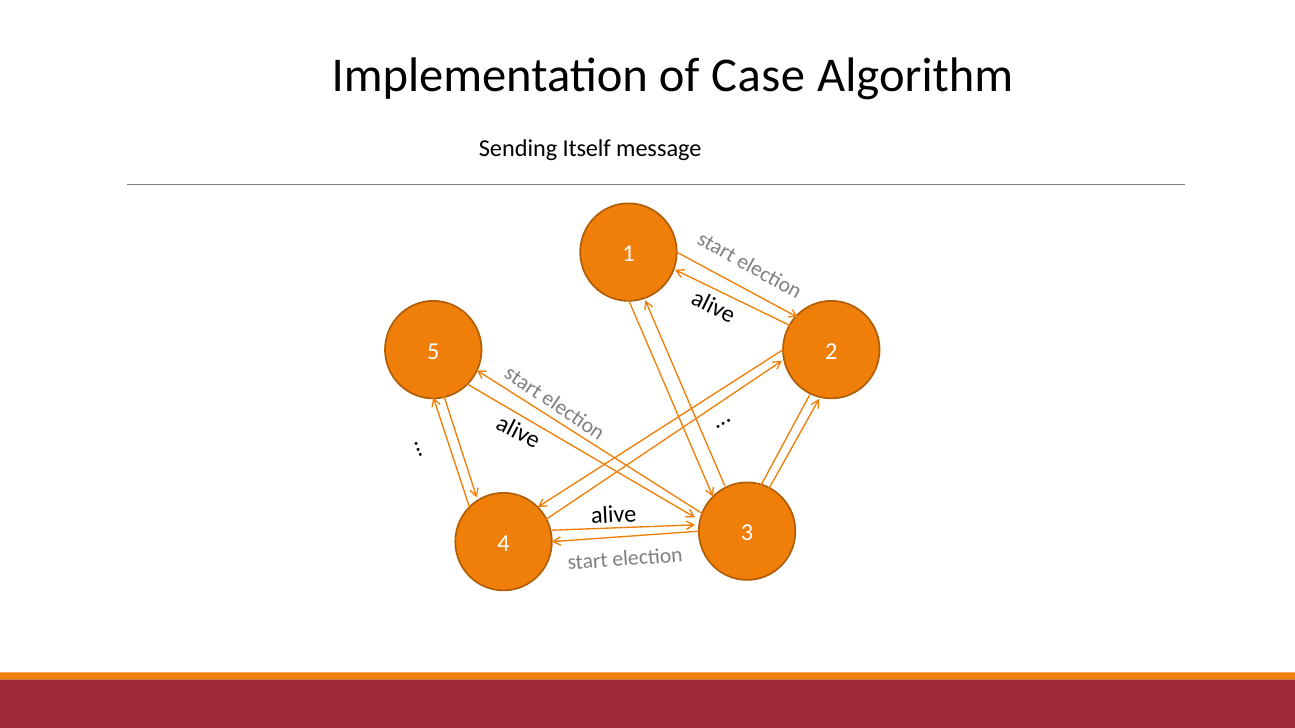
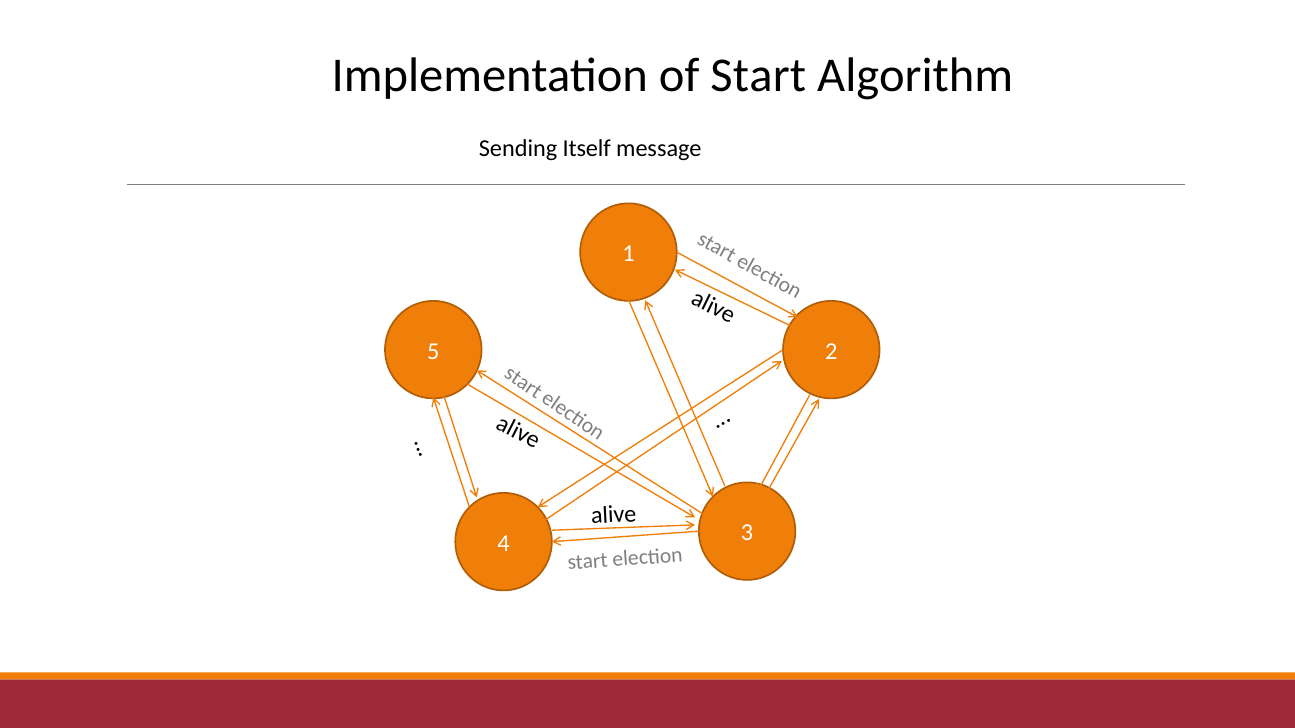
of Case: Case -> Start (758, 75)
